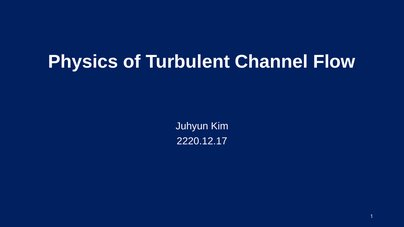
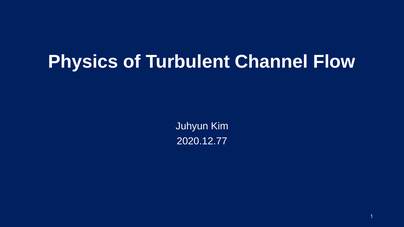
2220.12.17: 2220.12.17 -> 2020.12.77 (202, 141)
